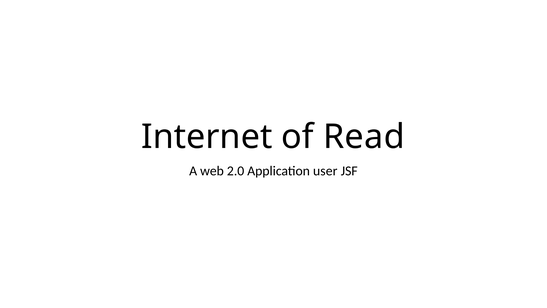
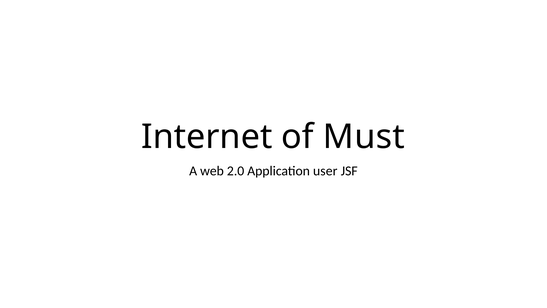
Read: Read -> Must (364, 137)
